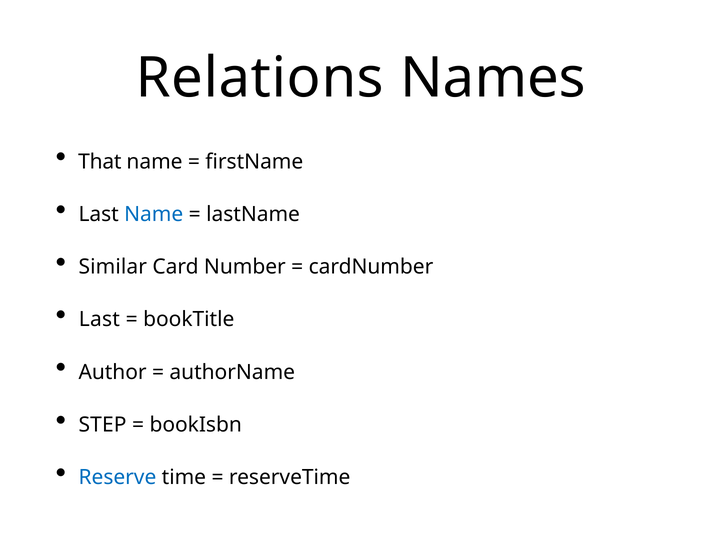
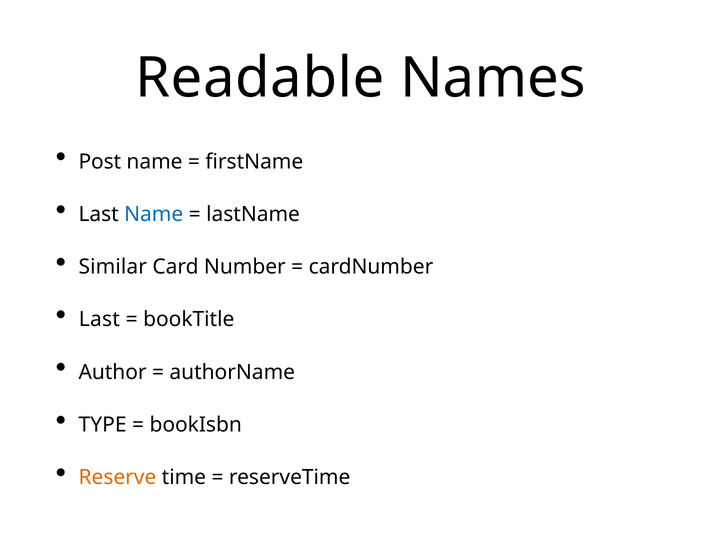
Relations: Relations -> Readable (260, 78)
That: That -> Post (100, 162)
STEP: STEP -> TYPE (103, 425)
Reserve colour: blue -> orange (117, 477)
